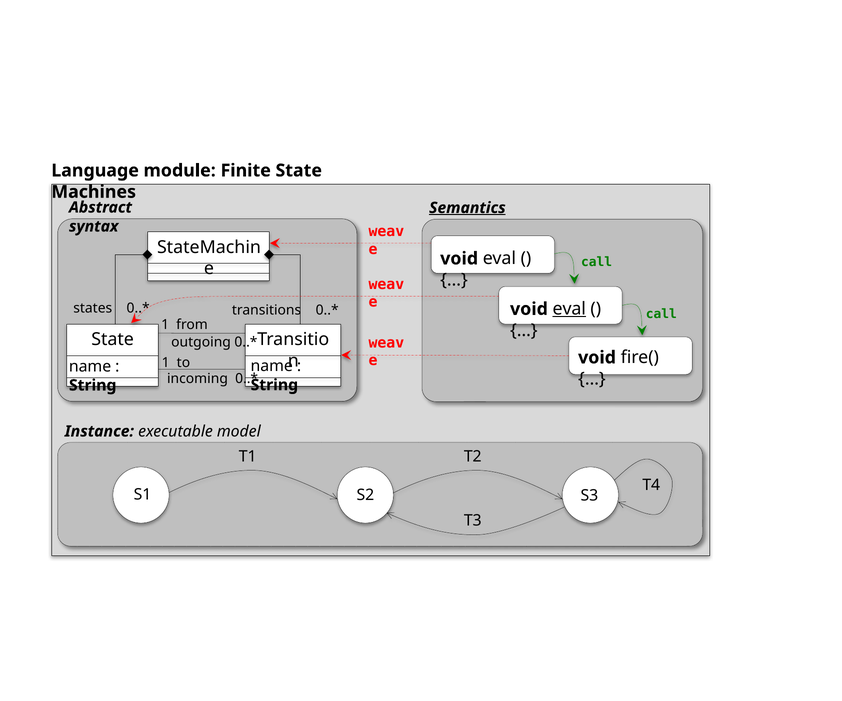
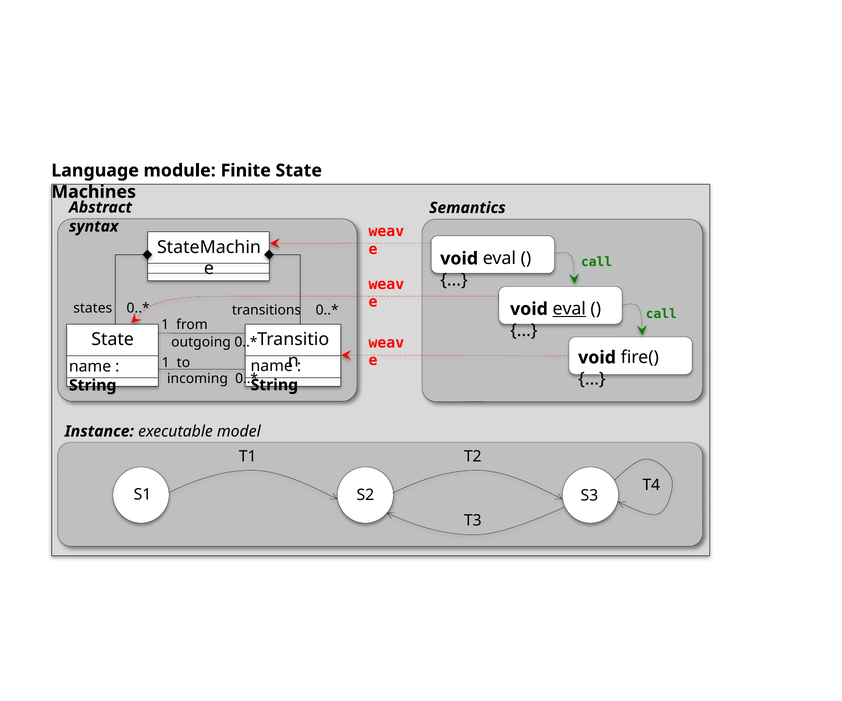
Semantics underline: present -> none (467, 208)
